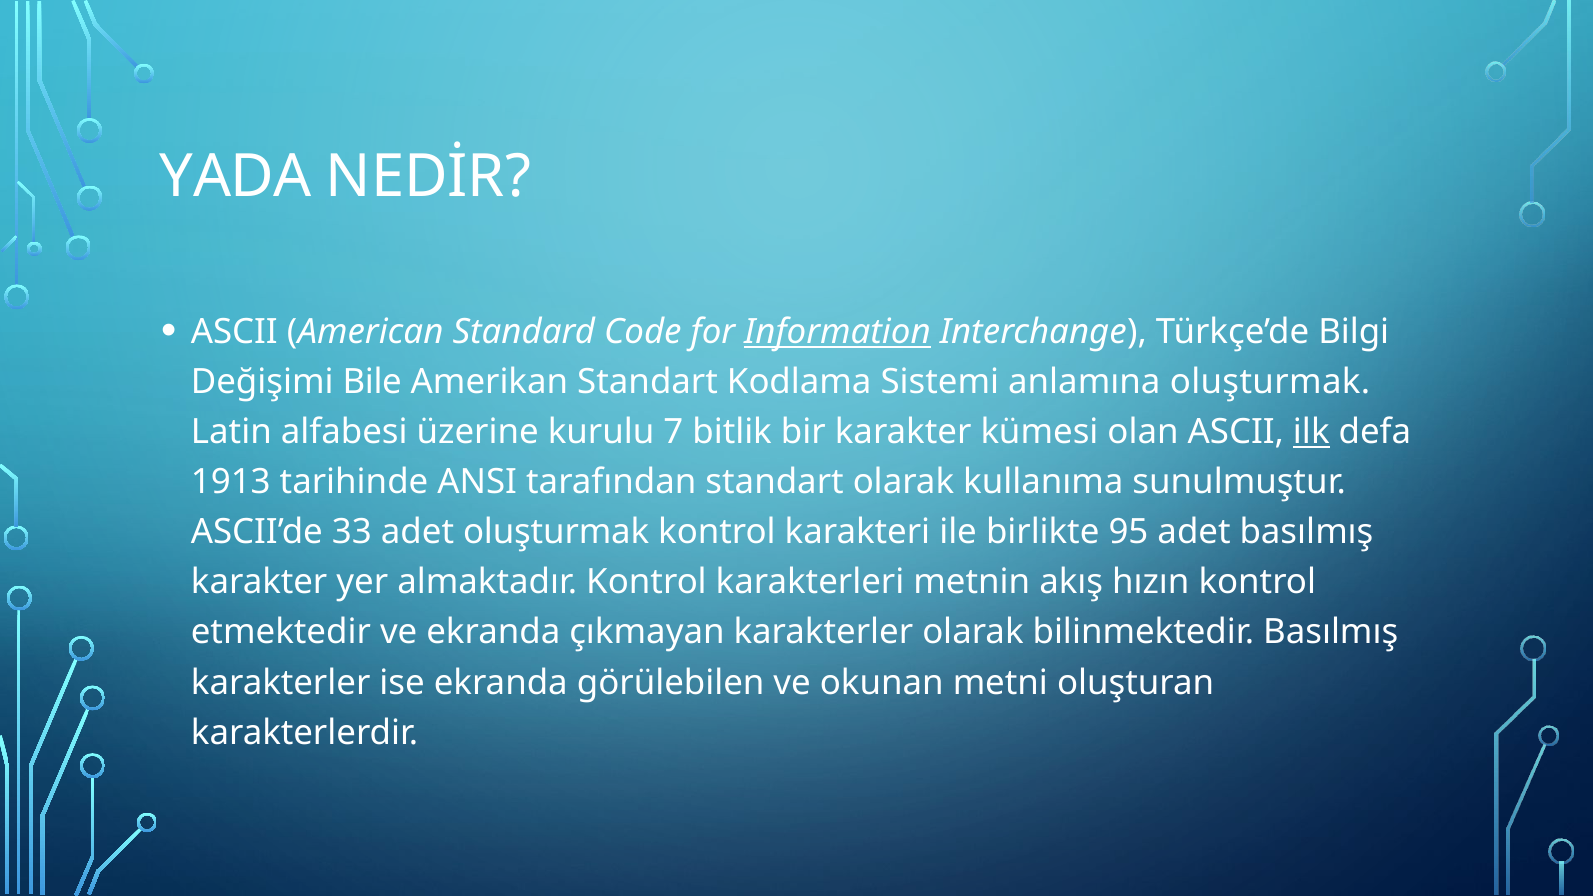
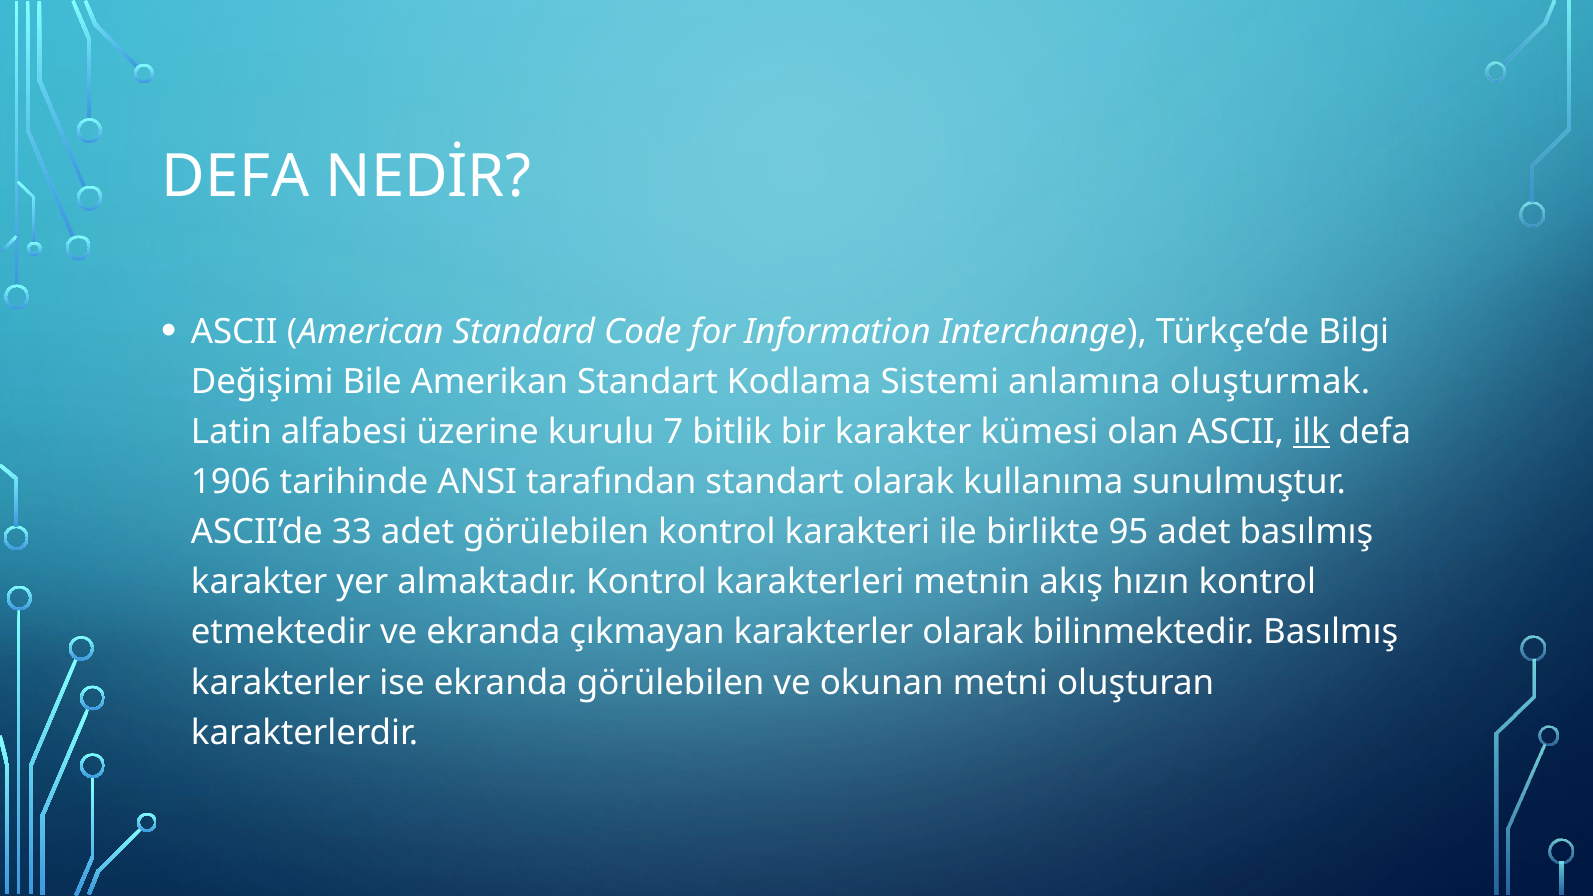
YADA: YADA -> DEFA (235, 177)
Information underline: present -> none (837, 332)
1913: 1913 -> 1906 (231, 482)
adet oluşturmak: oluşturmak -> görülebilen (556, 532)
